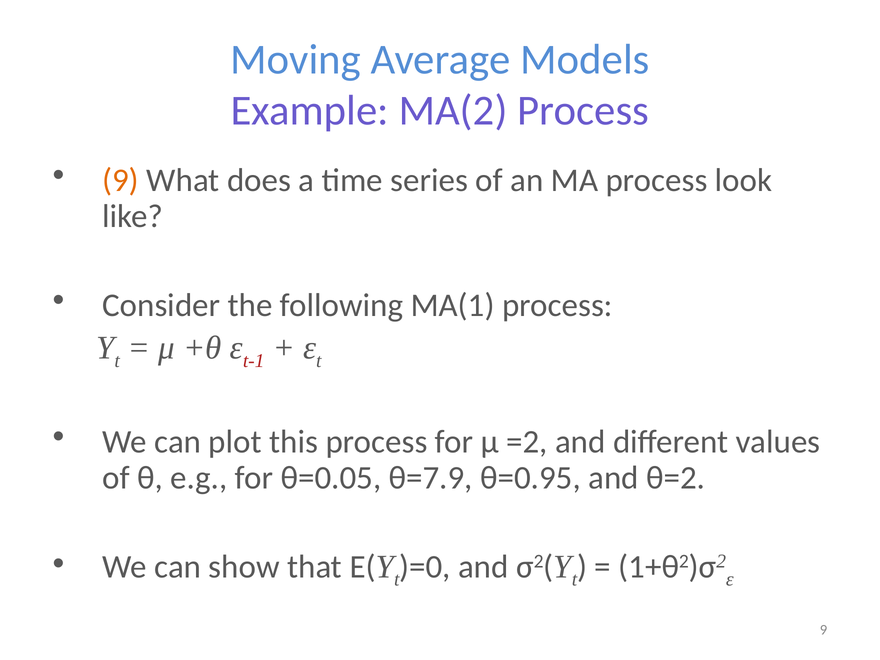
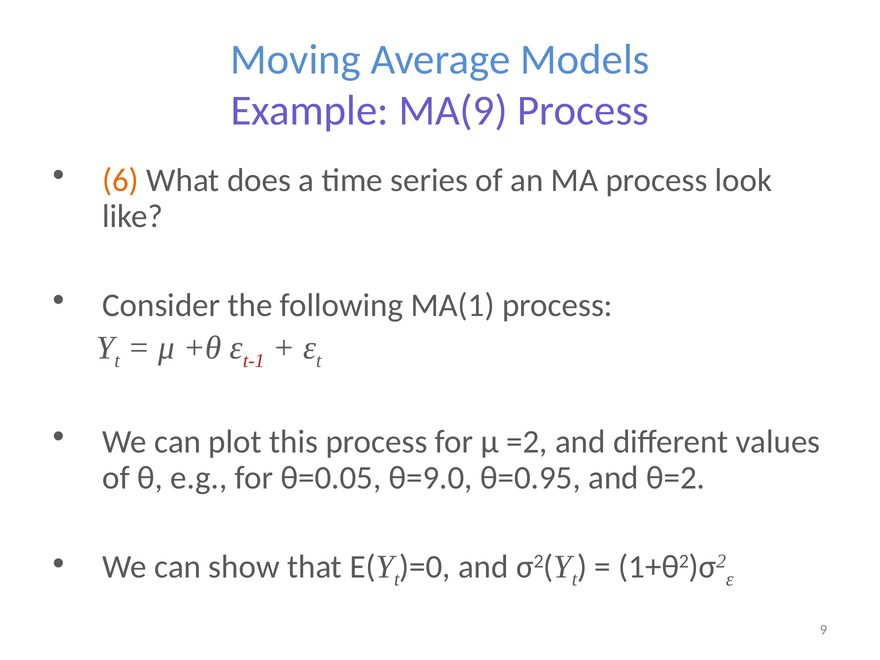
MA(2: MA(2 -> MA(9 (453, 111)
9: 9 -> 6 (121, 181)
θ=7.9: θ=7.9 -> θ=9.0 (431, 478)
